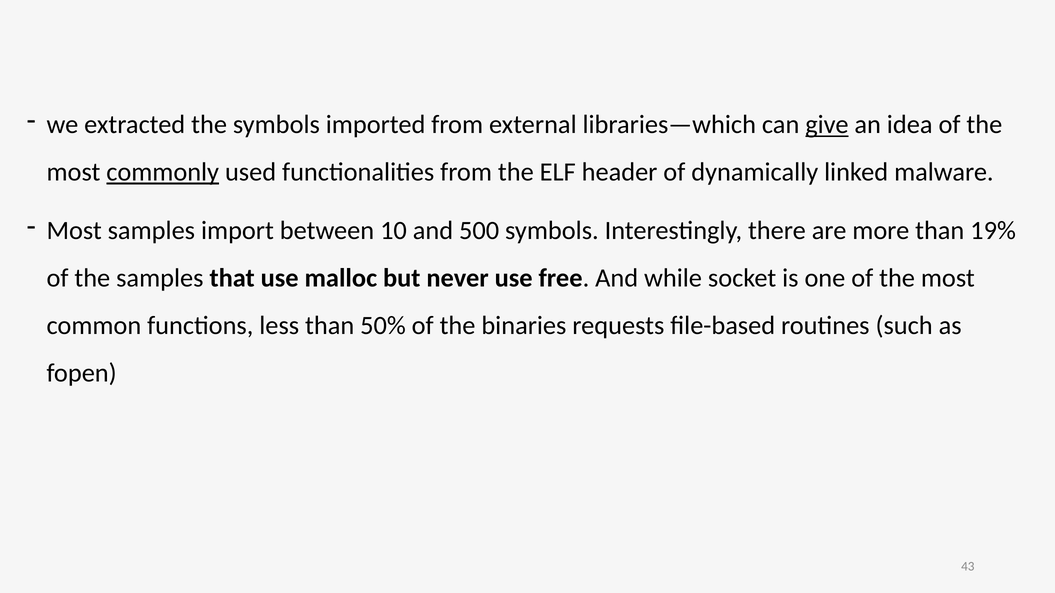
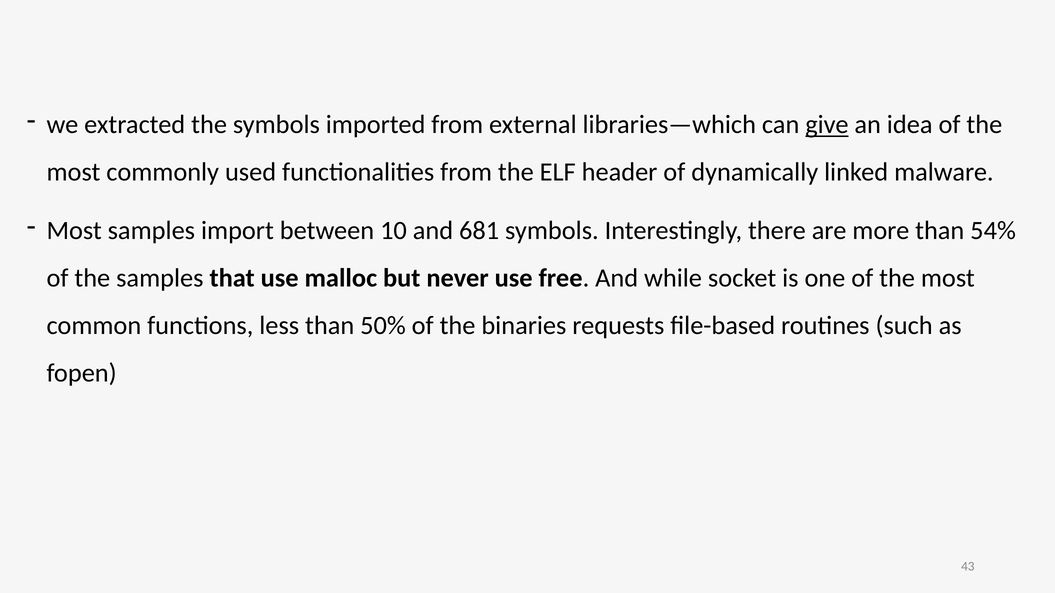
commonly underline: present -> none (163, 172)
500: 500 -> 681 (479, 231)
19%: 19% -> 54% (993, 231)
